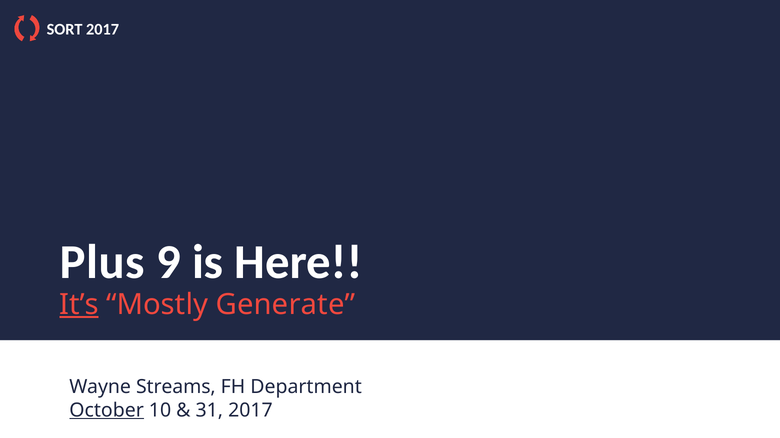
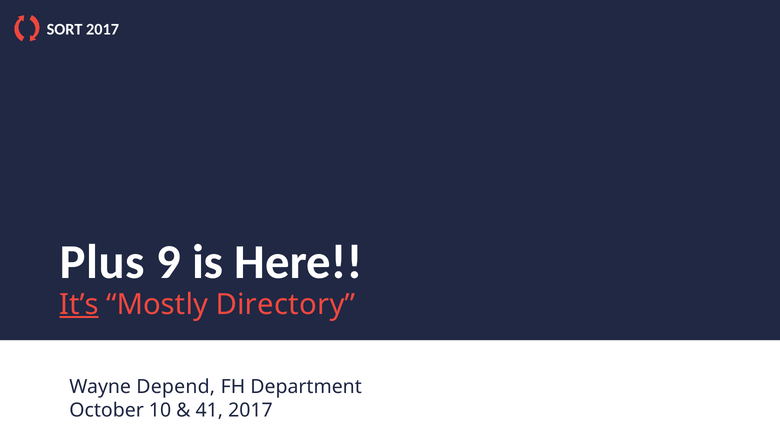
Generate: Generate -> Directory (285, 305)
Streams: Streams -> Depend (176, 387)
October underline: present -> none (107, 411)
31: 31 -> 41 (209, 411)
